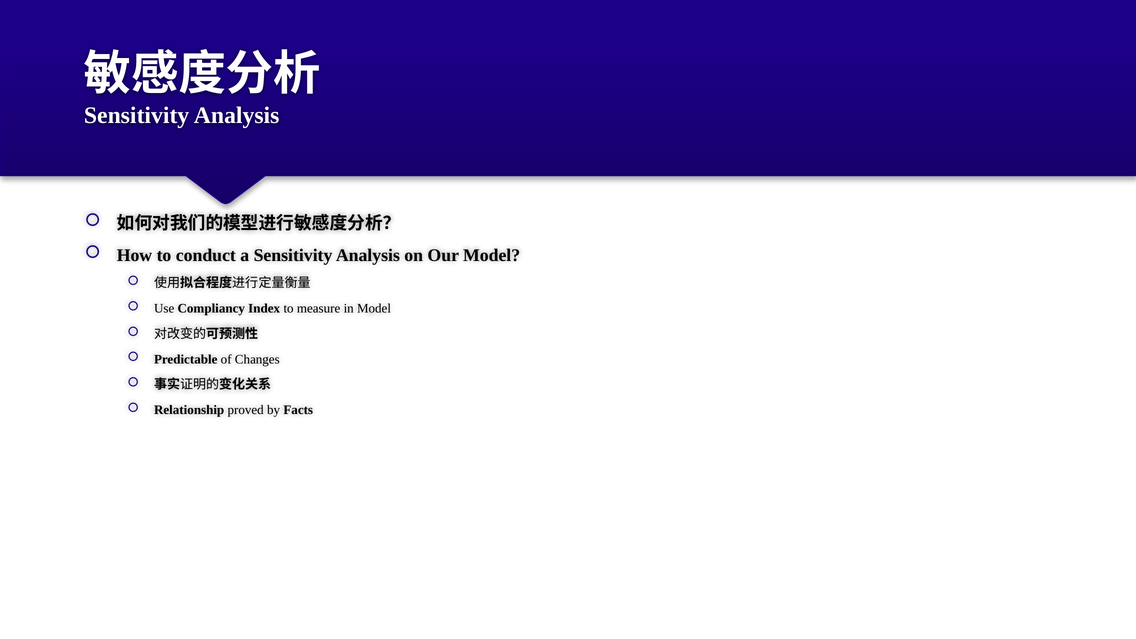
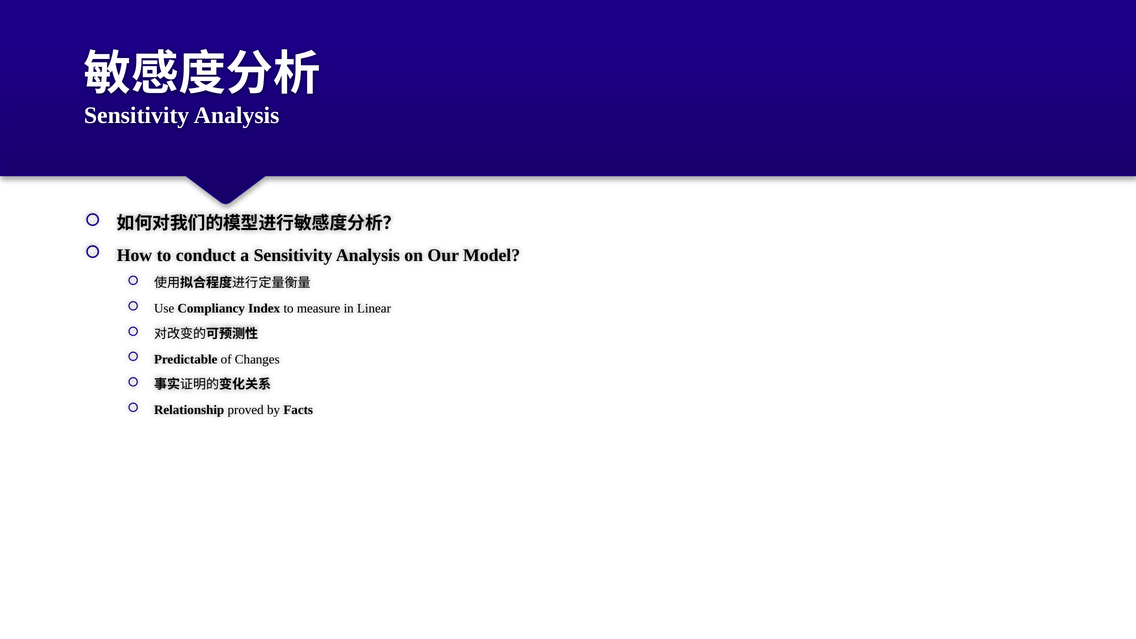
in Model: Model -> Linear (374, 308)
